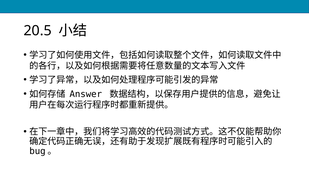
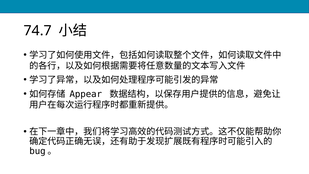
20.5: 20.5 -> 74.7 (38, 31)
Answer: Answer -> Appear (86, 94)
